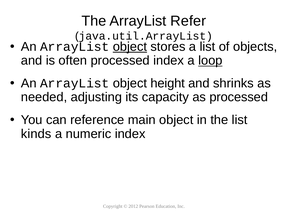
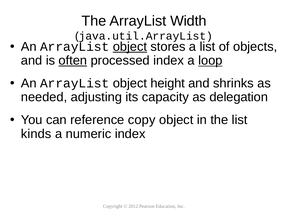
Refer: Refer -> Width (188, 21)
often underline: none -> present (73, 61)
as processed: processed -> delegation (239, 97)
main: main -> copy (142, 120)
